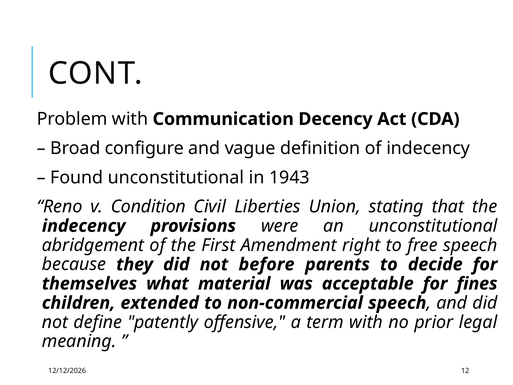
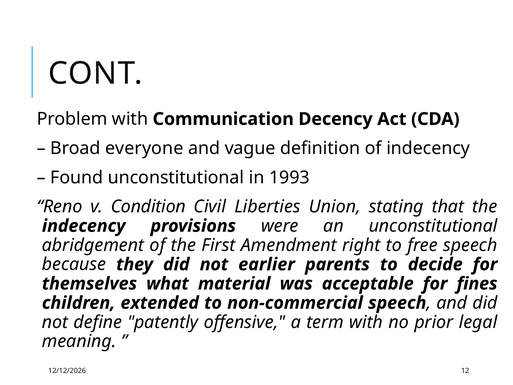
configure: configure -> everyone (144, 148)
1943: 1943 -> 1993 (289, 177)
before: before -> earlier (267, 264)
